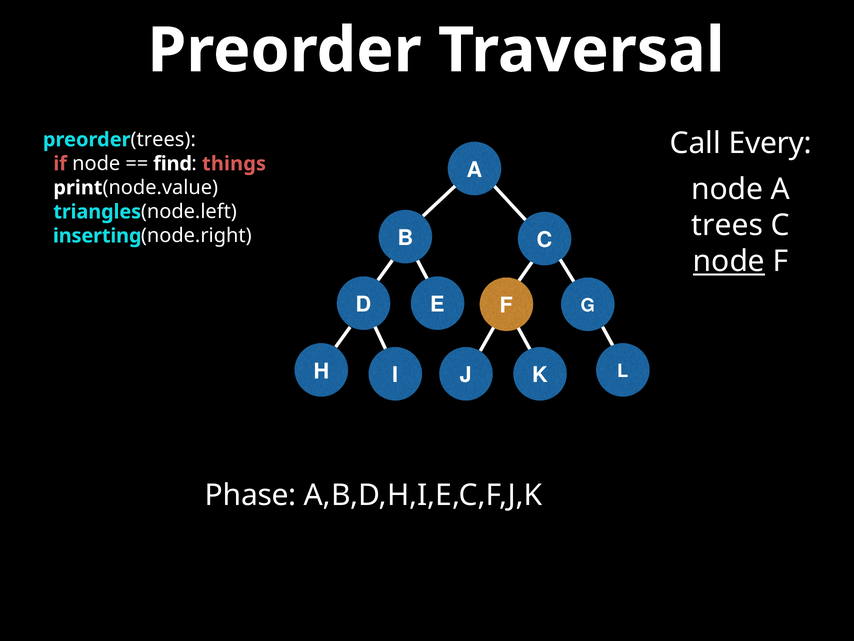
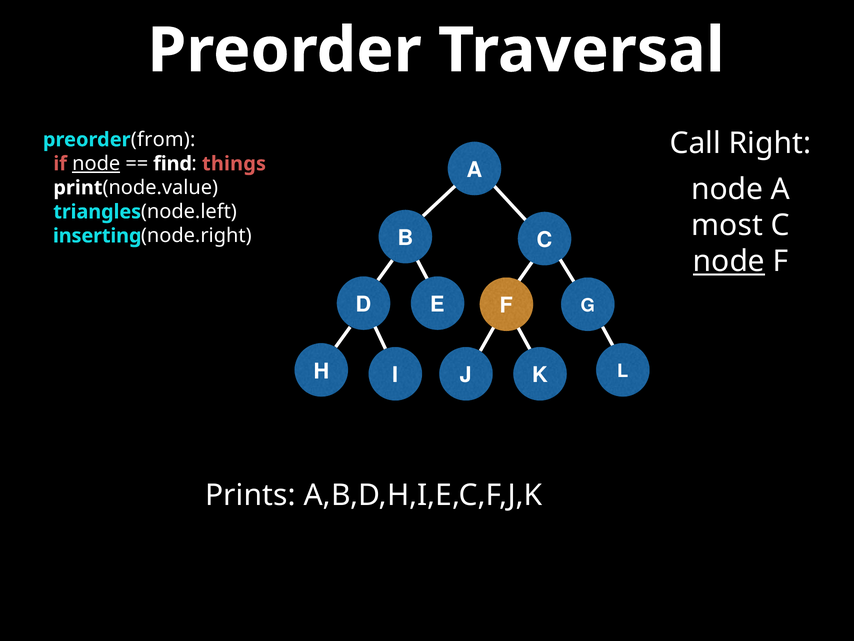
Every: Every -> Right (770, 143)
preorder trees: trees -> from (163, 140)
node underline: none -> present (96, 164)
trees: trees -> most (727, 225)
Phase: Phase -> Prints (250, 495)
